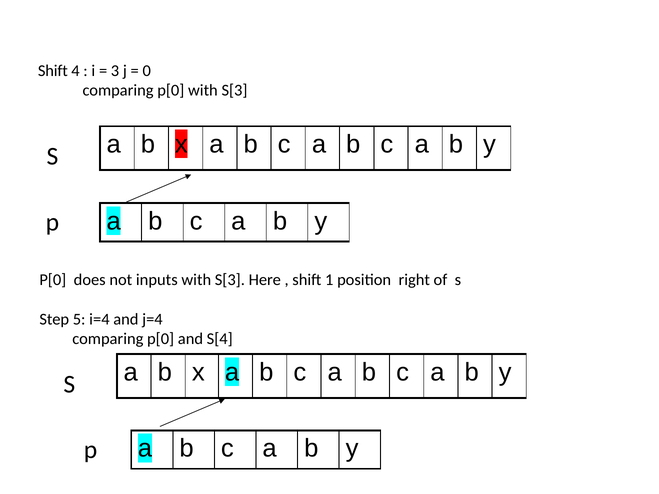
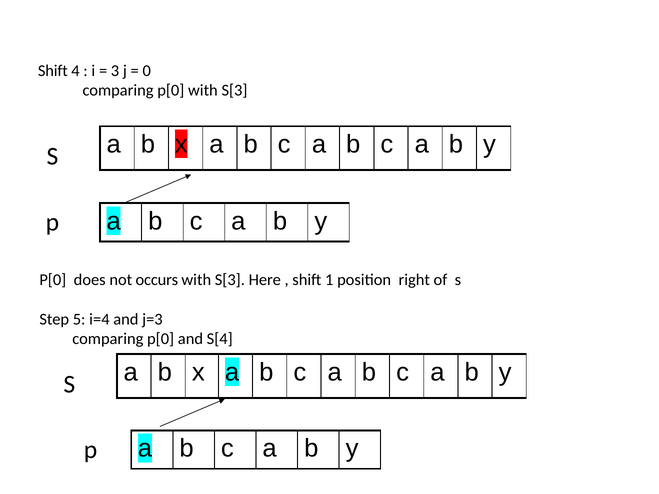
inputs: inputs -> occurs (157, 280)
j=4: j=4 -> j=3 (152, 319)
